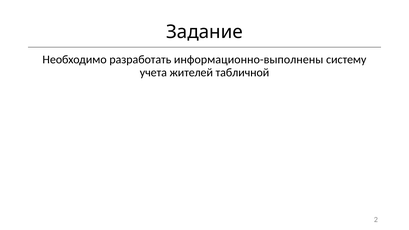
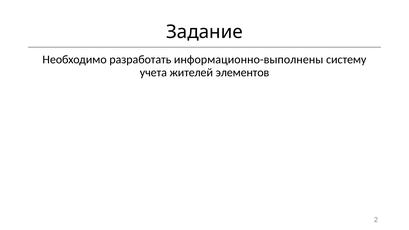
табличной: табличной -> элементов (242, 73)
